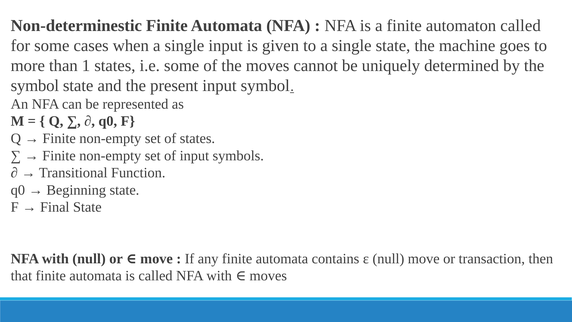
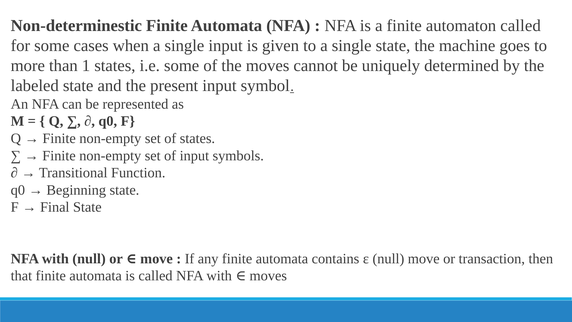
symbol: symbol -> labeled (35, 86)
